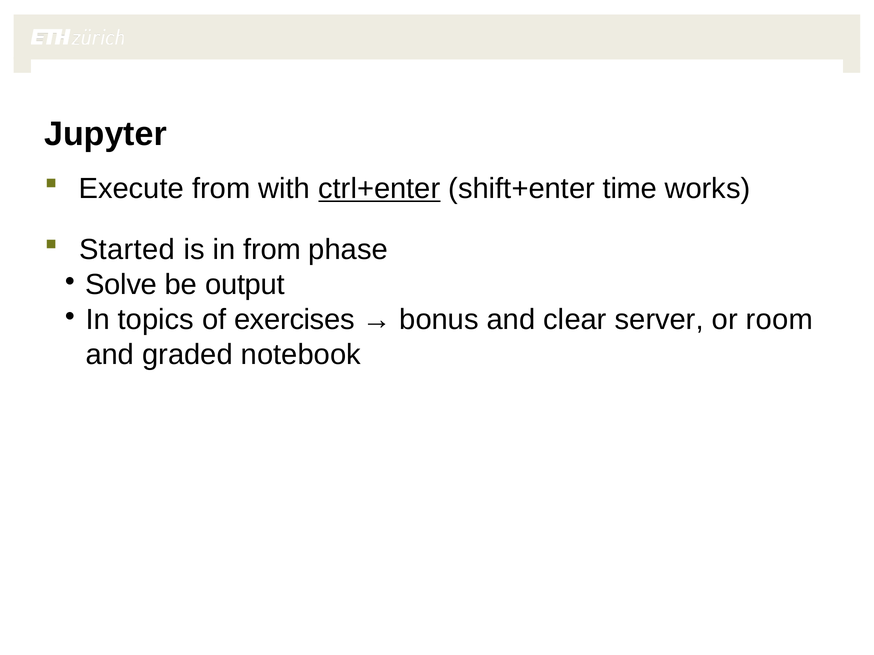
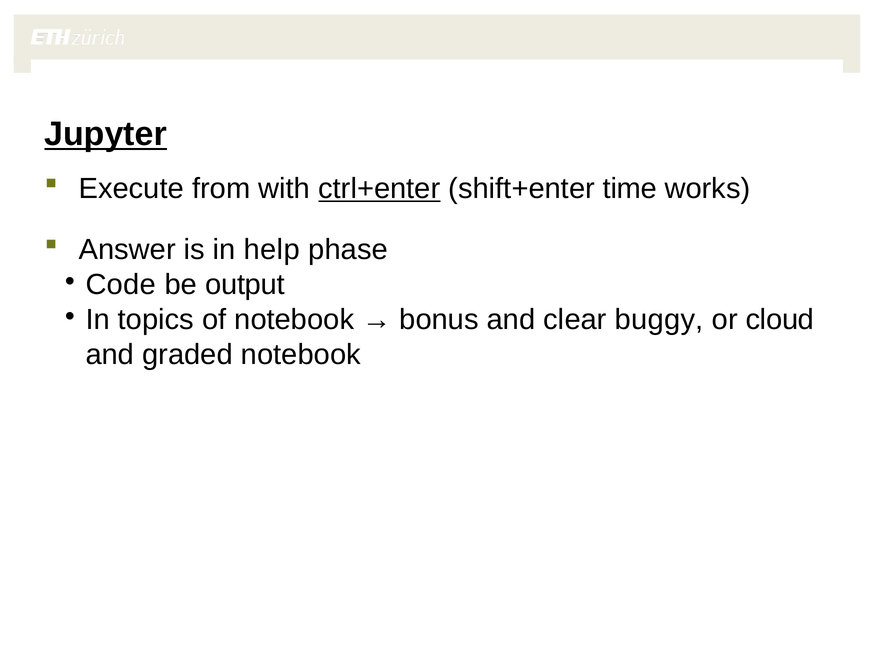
Jupyter underline: none -> present (106, 134)
Started: Started -> Answer (127, 250)
in from: from -> help (272, 250)
Solve: Solve -> Code (121, 285)
of exercises: exercises -> notebook (294, 320)
server: server -> buggy (659, 320)
room: room -> cloud (780, 320)
